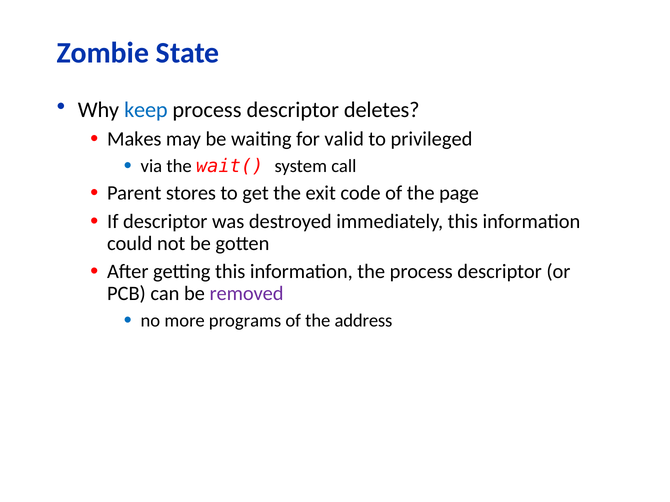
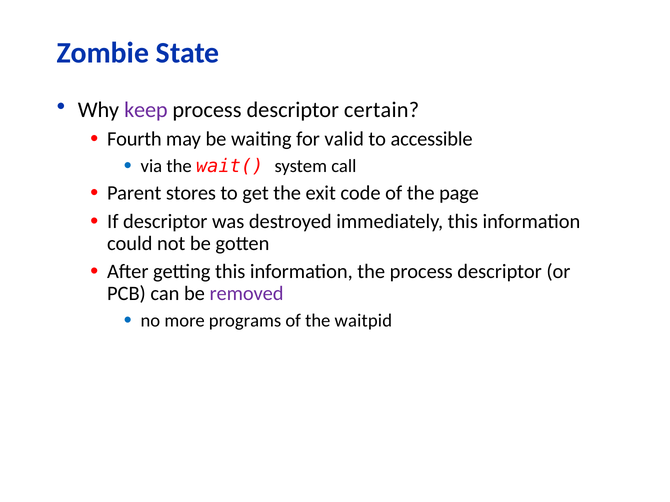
keep colour: blue -> purple (146, 110)
deletes: deletes -> certain (382, 110)
Makes: Makes -> Fourth (134, 139)
privileged: privileged -> accessible (432, 139)
address: address -> waitpid (363, 321)
